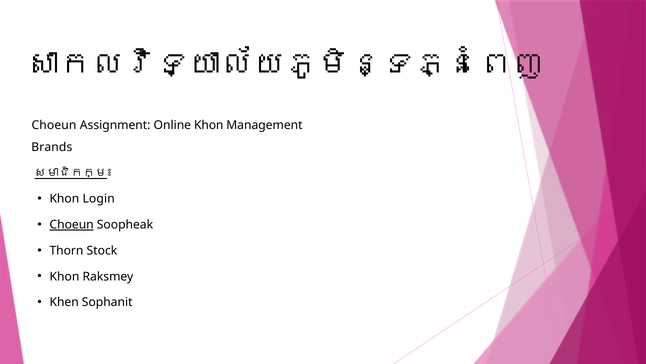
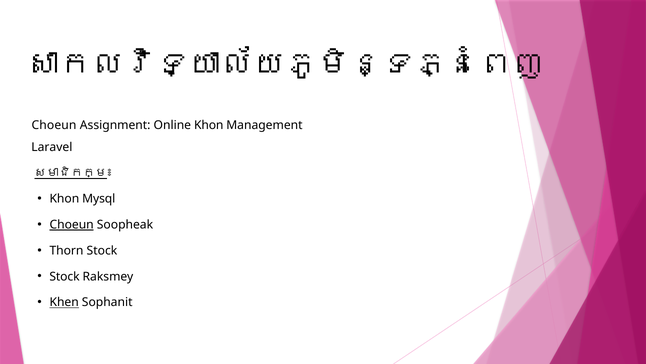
Brands: Brands -> Laravel (52, 147)
Login: Login -> Mysql (99, 199)
Khon: Khon -> Stock (65, 276)
Khen underline: none -> present (64, 302)
